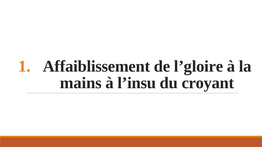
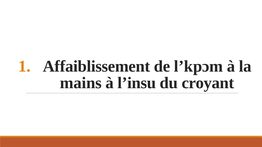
l’gloire: l’gloire -> l’kpɔm (199, 67)
